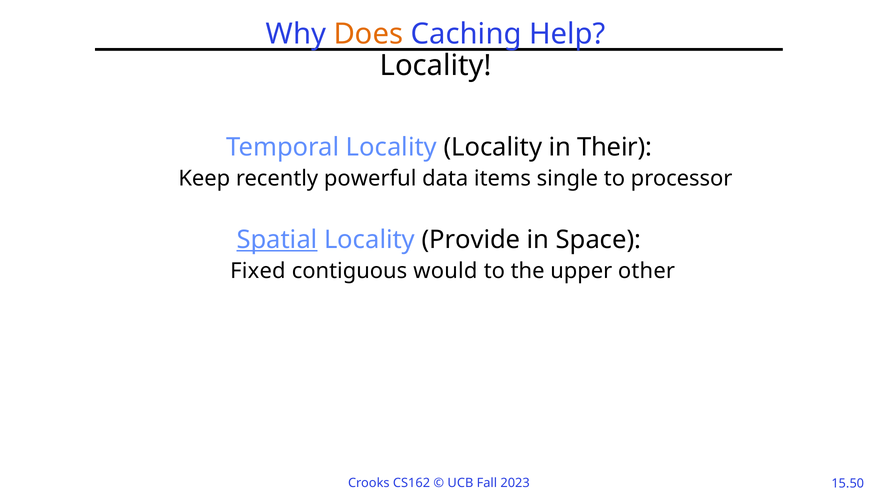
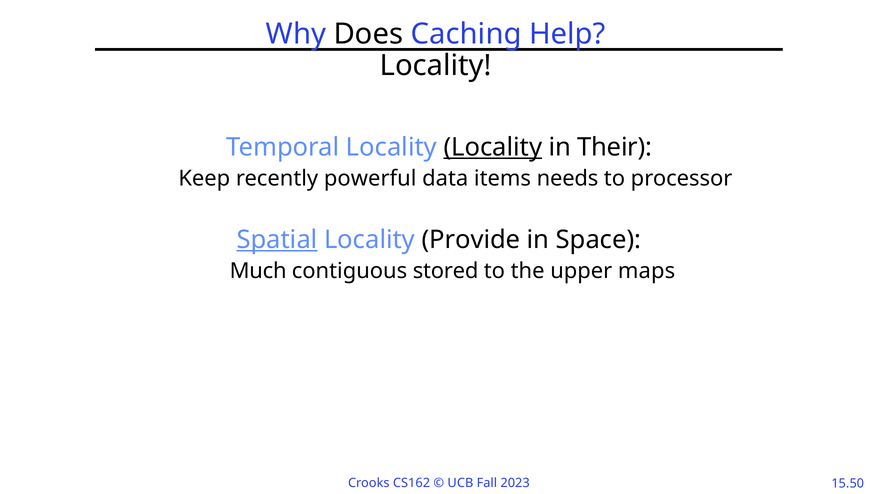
Does colour: orange -> black (368, 34)
Locality underline: none -> present (493, 147)
single: single -> needs (568, 178)
Fixed: Fixed -> Much (258, 271)
would: would -> stored (446, 271)
other: other -> maps (647, 271)
